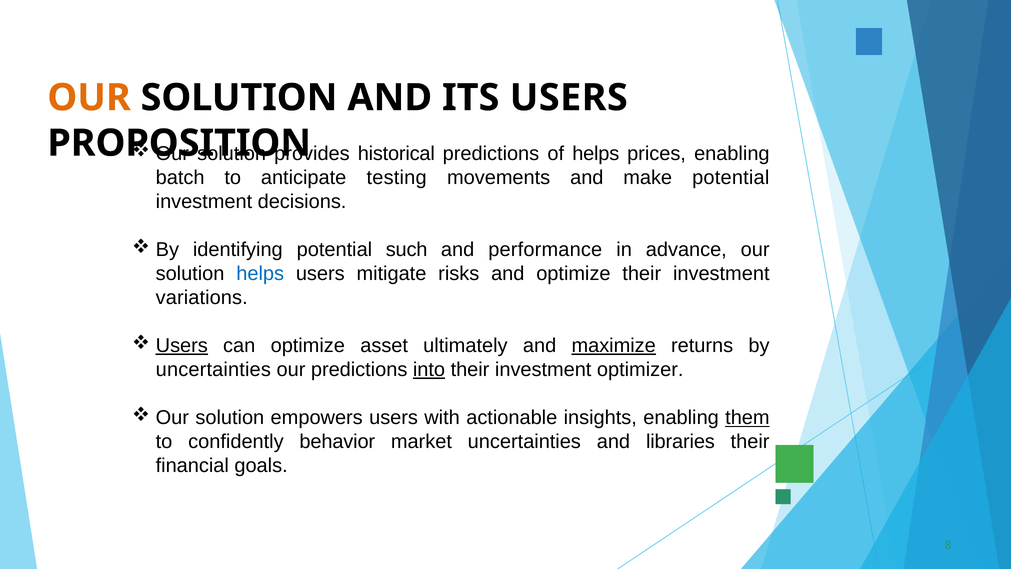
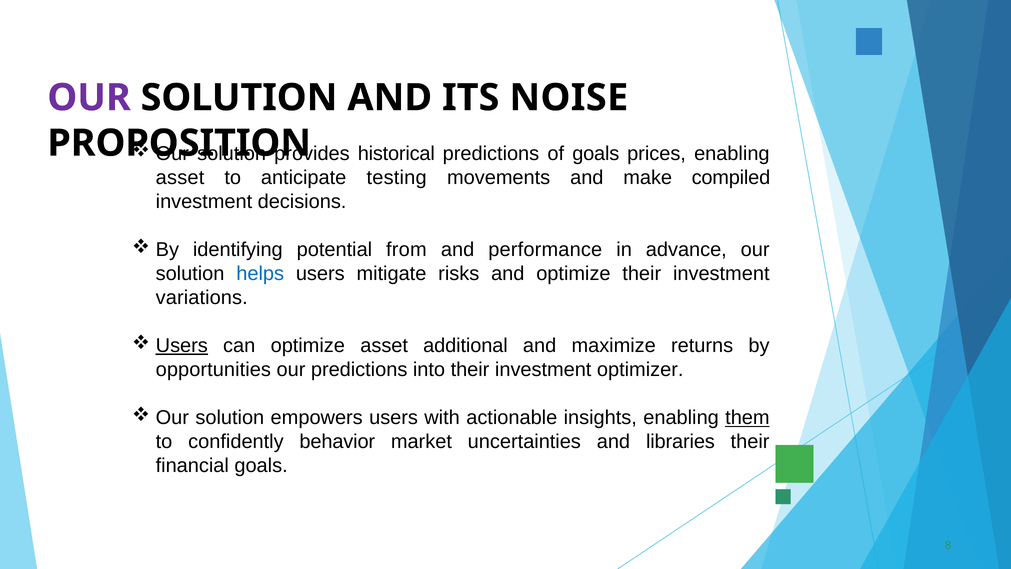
OUR colour: orange -> purple (89, 98)
ITS USERS: USERS -> NOISE (569, 98)
of helps: helps -> goals (596, 154)
batch: batch -> asset (180, 178)
make potential: potential -> compiled (731, 178)
such: such -> from (406, 250)
ultimately: ultimately -> additional (465, 346)
maximize underline: present -> none (614, 346)
uncertainties: uncertainties -> opportunities (213, 370)
into underline: present -> none (429, 370)
